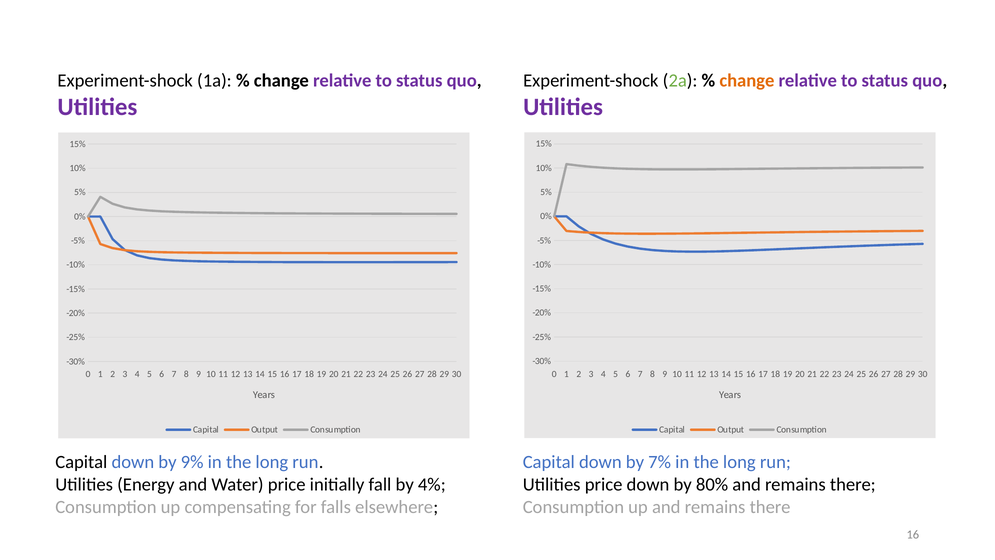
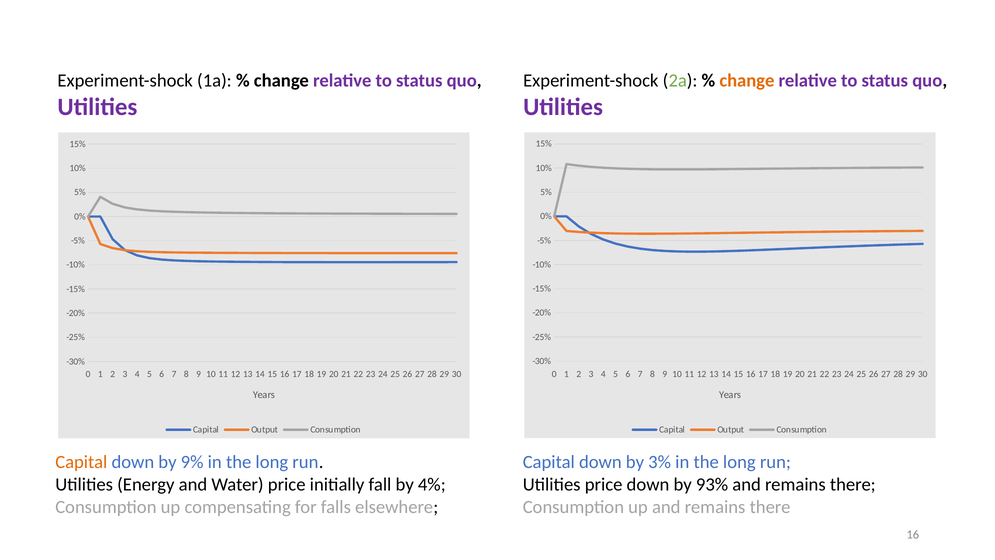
Capital colour: black -> orange (81, 462)
7%: 7% -> 3% (660, 462)
80%: 80% -> 93% (712, 484)
